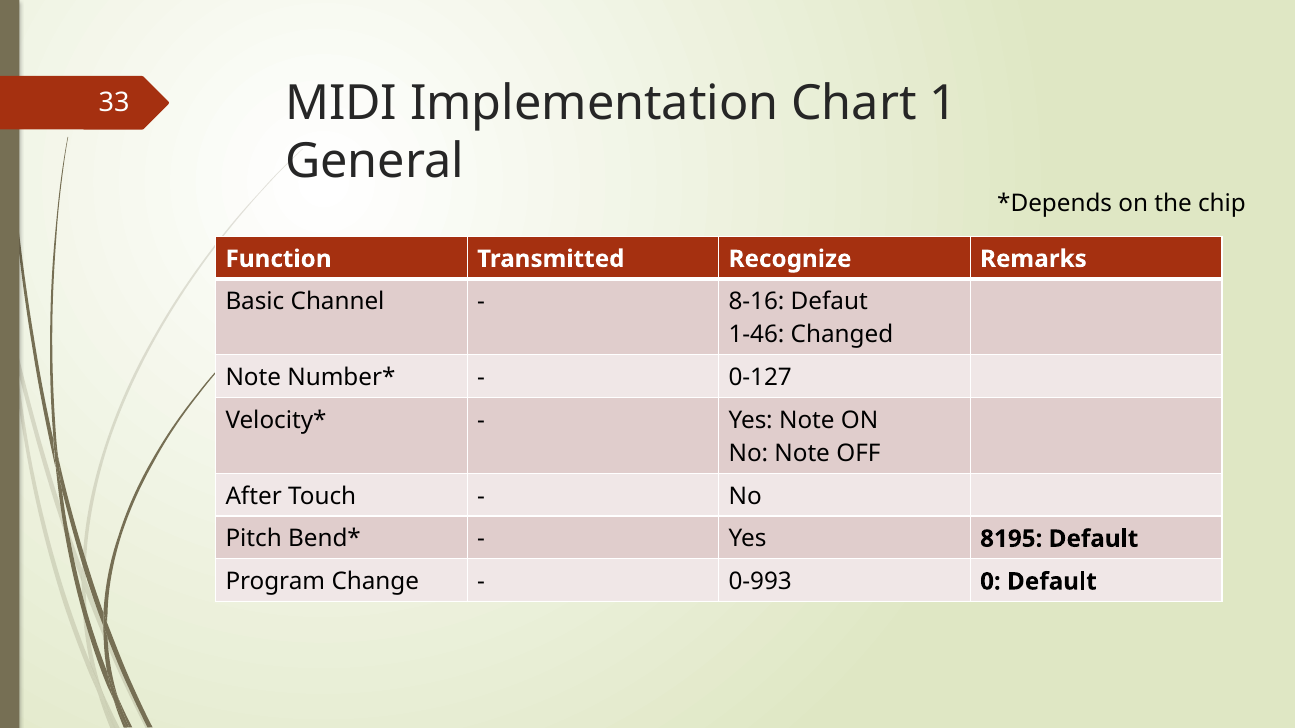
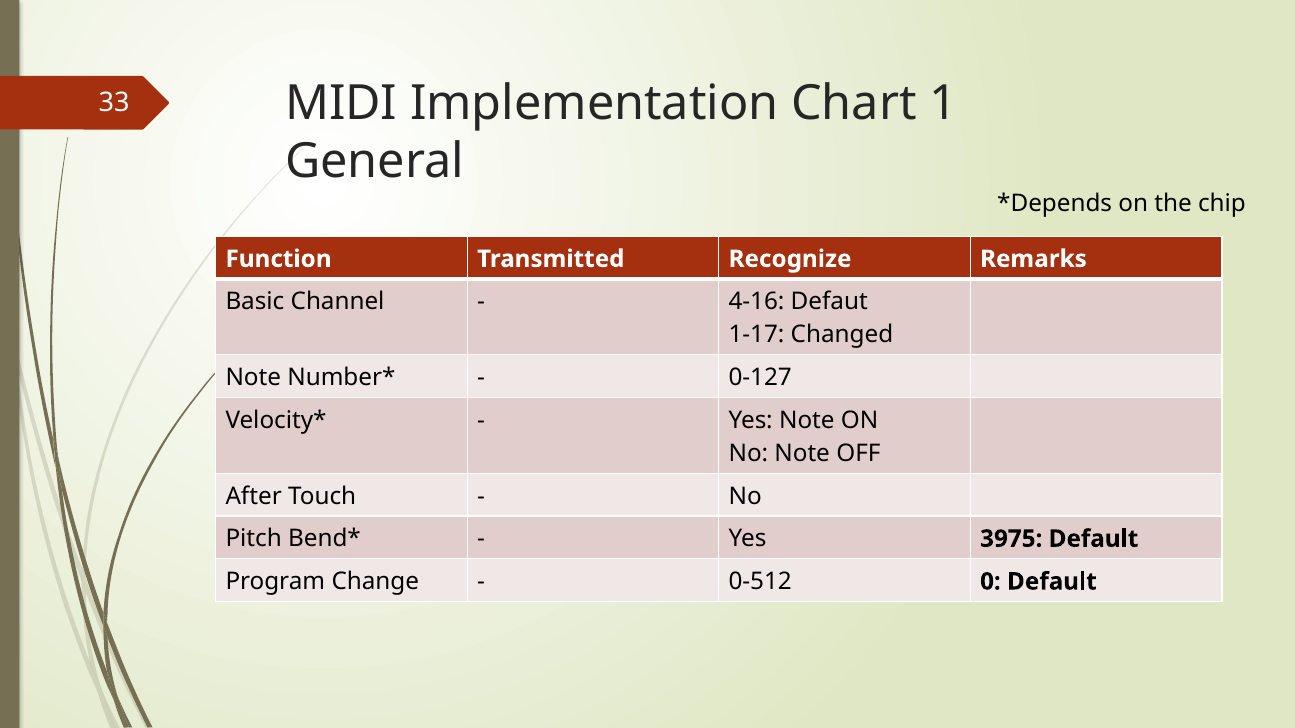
8-16: 8-16 -> 4-16 (757, 302)
1-46: 1-46 -> 1-17 (757, 335)
8195: 8195 -> 3975 (1011, 539)
0-993: 0-993 -> 0-512 (760, 582)
